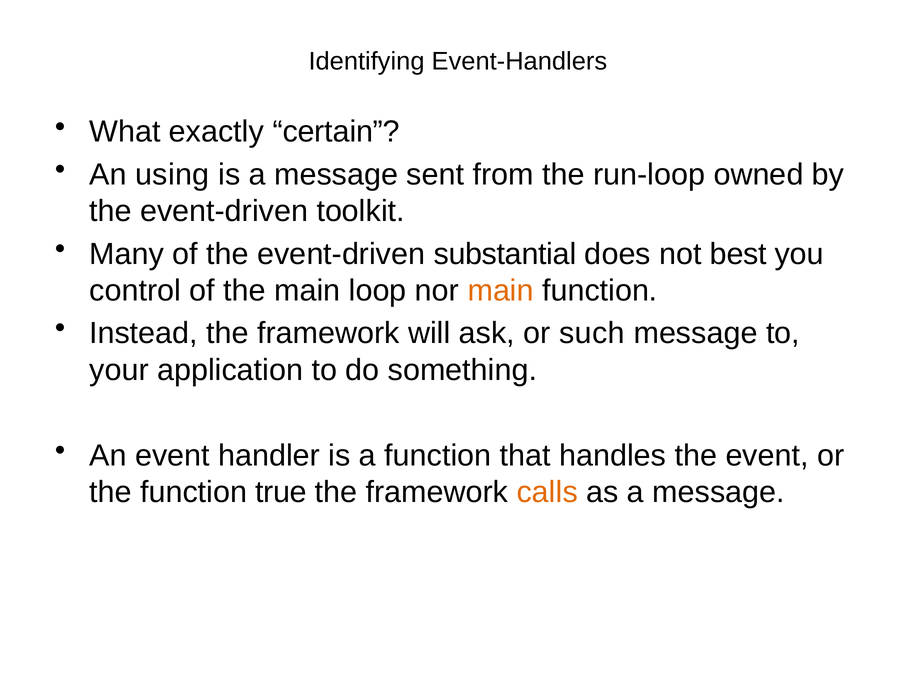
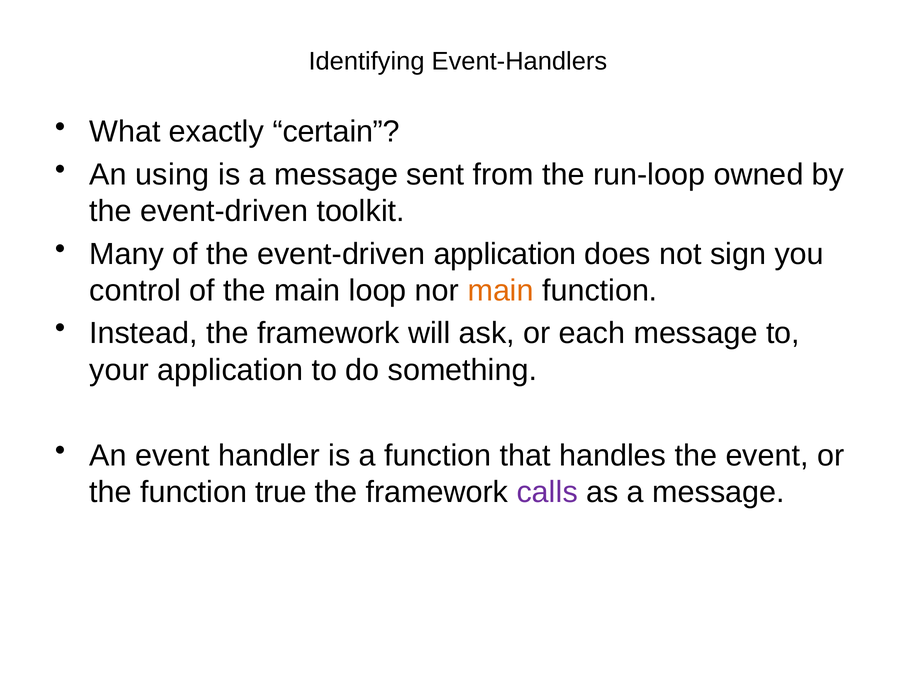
event-driven substantial: substantial -> application (505, 254)
best: best -> sign (738, 254)
such: such -> each (592, 333)
calls colour: orange -> purple (547, 492)
